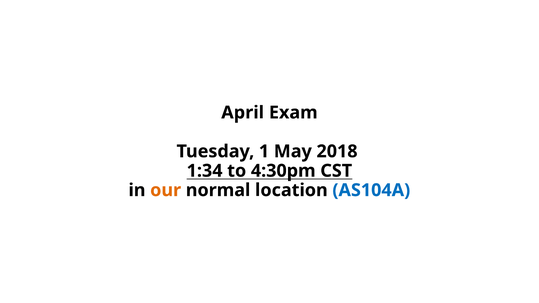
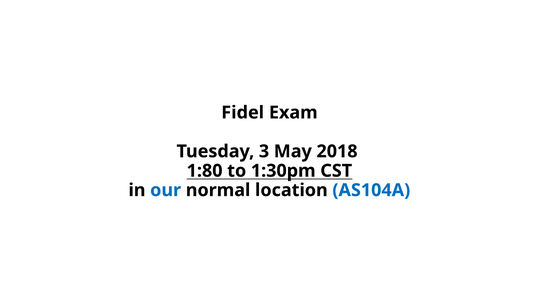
April: April -> Fidel (243, 113)
1: 1 -> 3 (264, 151)
1:34: 1:34 -> 1:80 (205, 171)
4:30pm: 4:30pm -> 1:30pm (283, 171)
our colour: orange -> blue (166, 190)
